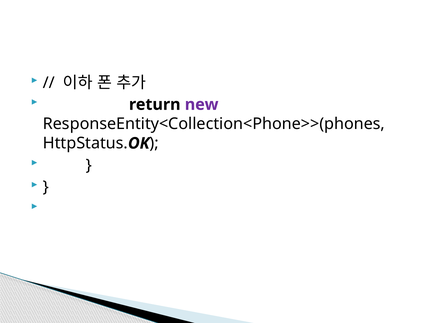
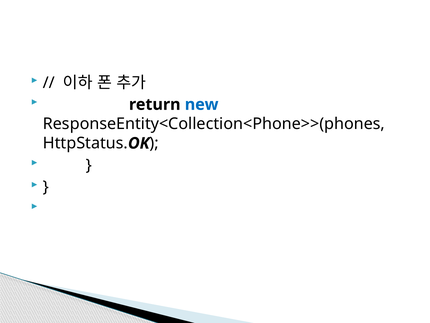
new colour: purple -> blue (202, 104)
